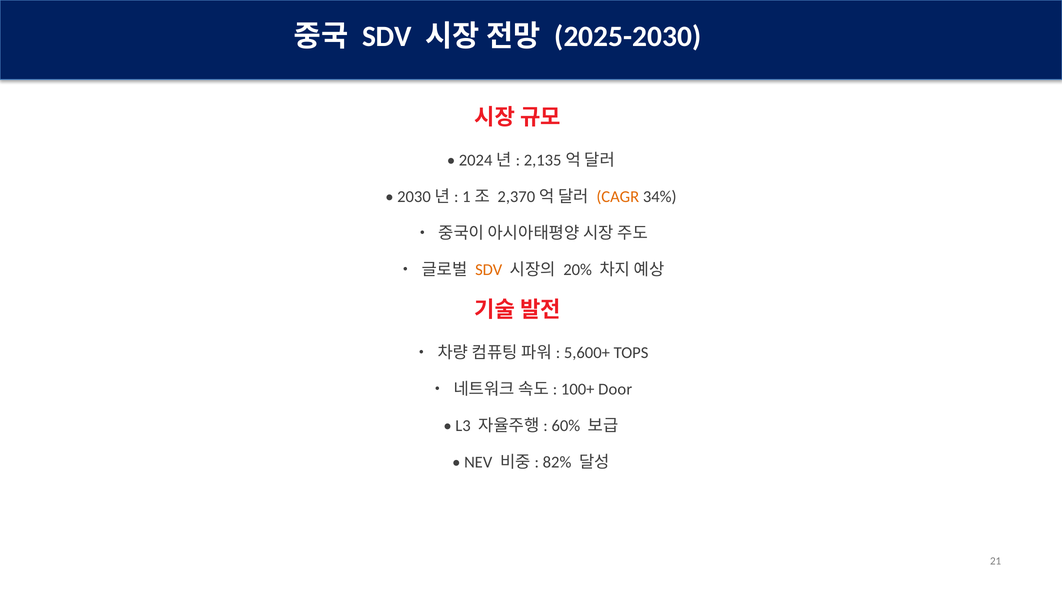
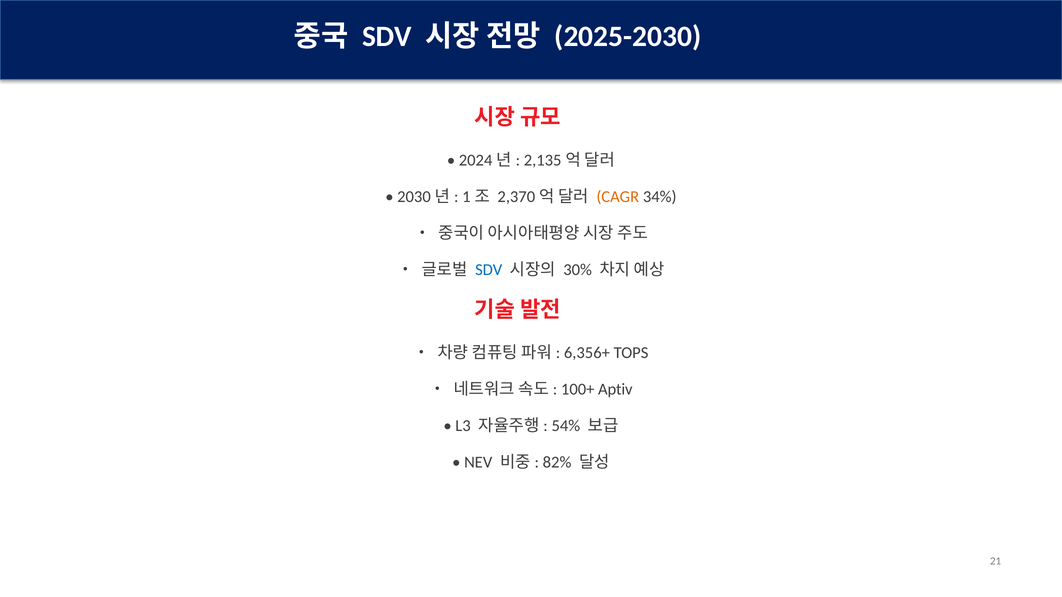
SDV colour: orange -> blue (489, 270)
20%: 20% -> 30% (578, 270)
5,600+: 5,600+ -> 6,356+ (587, 353)
Door: Door -> Aptiv (615, 389)
60%: 60% -> 54% (566, 426)
